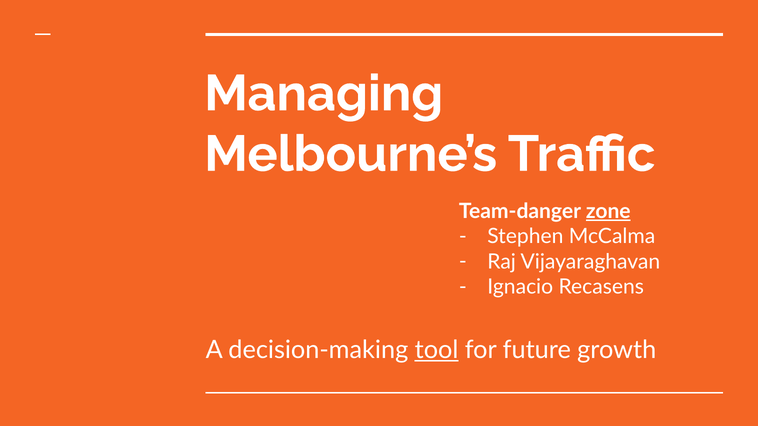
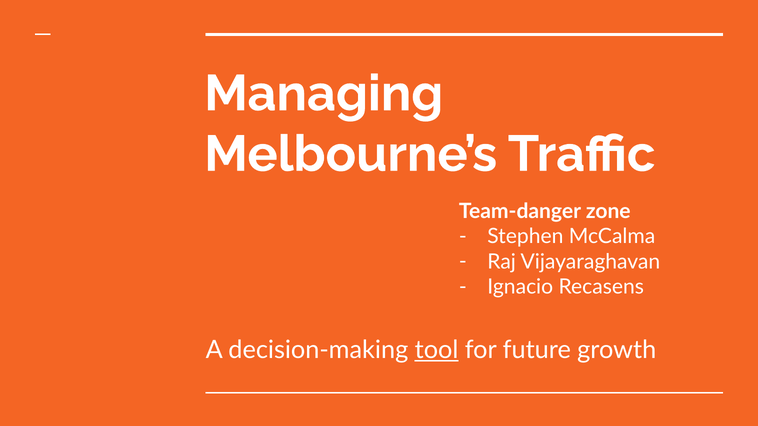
zone underline: present -> none (608, 211)
